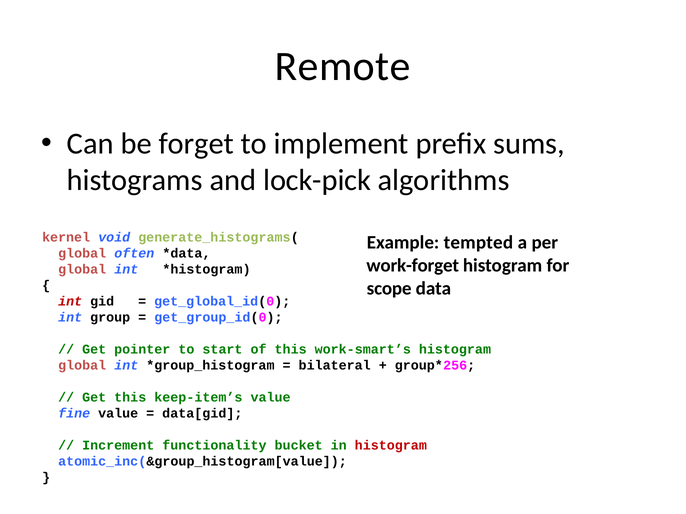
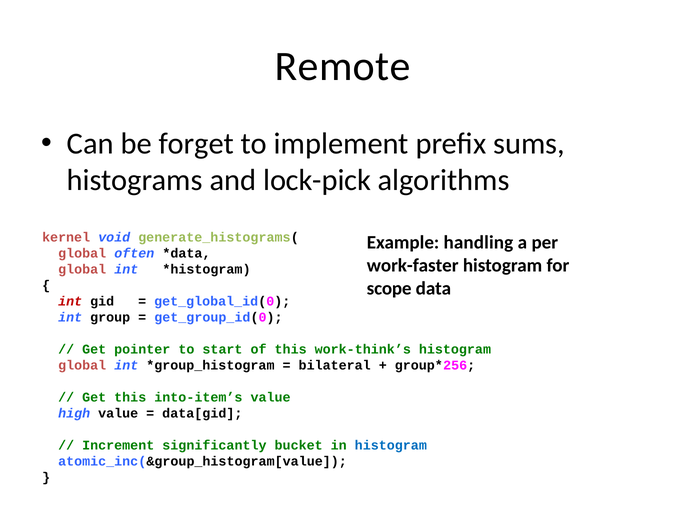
tempted: tempted -> handling (478, 243)
work-forget: work-forget -> work-faster (413, 266)
work-smart’s: work-smart’s -> work-think’s (363, 350)
keep-item’s: keep-item’s -> into-item’s (198, 398)
fine: fine -> high (74, 414)
functionality: functionality -> significantly (214, 446)
histogram colour: red -> blue (391, 446)
